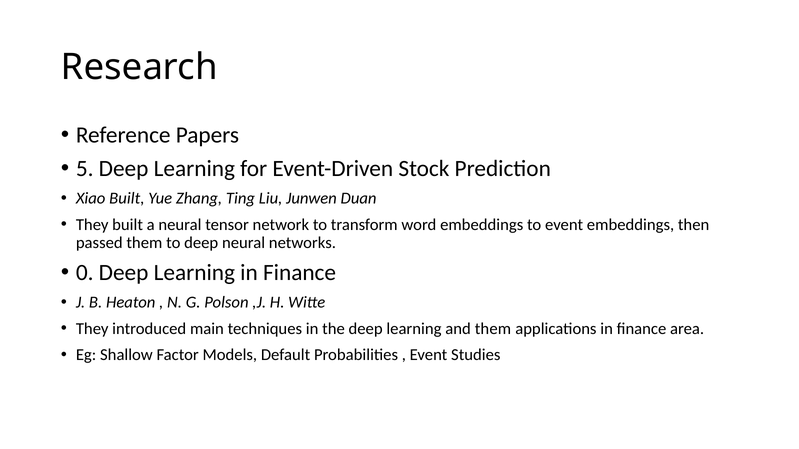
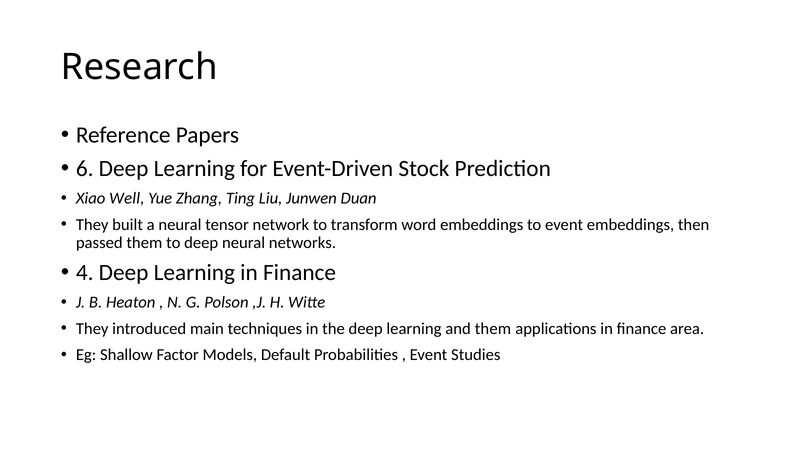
5: 5 -> 6 (85, 169)
Xiao Built: Built -> Well (127, 199)
0: 0 -> 4 (85, 273)
